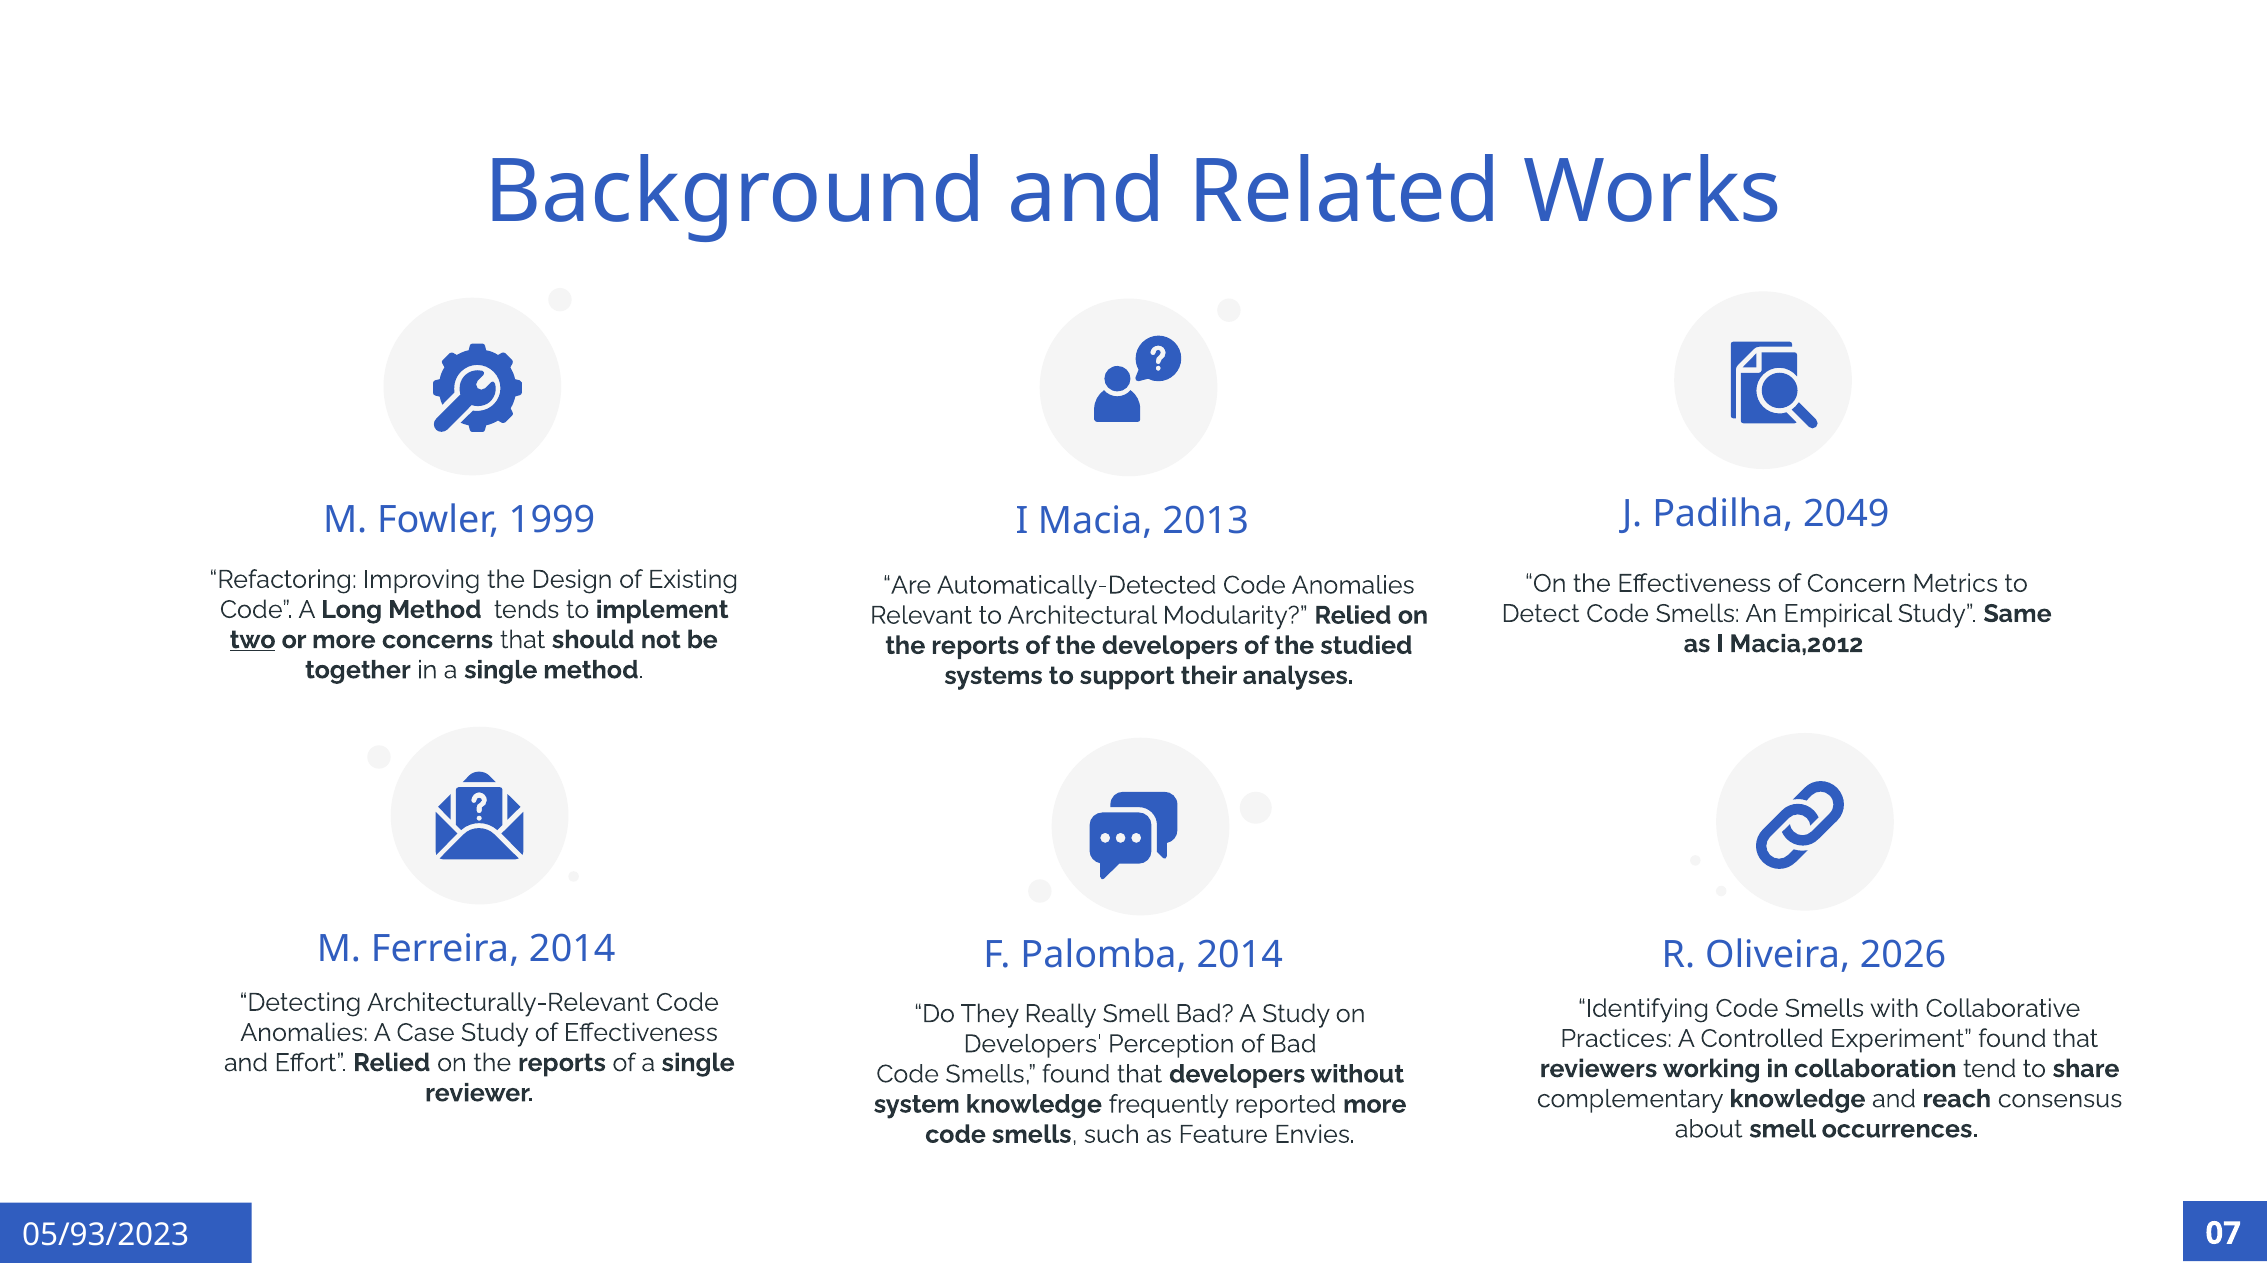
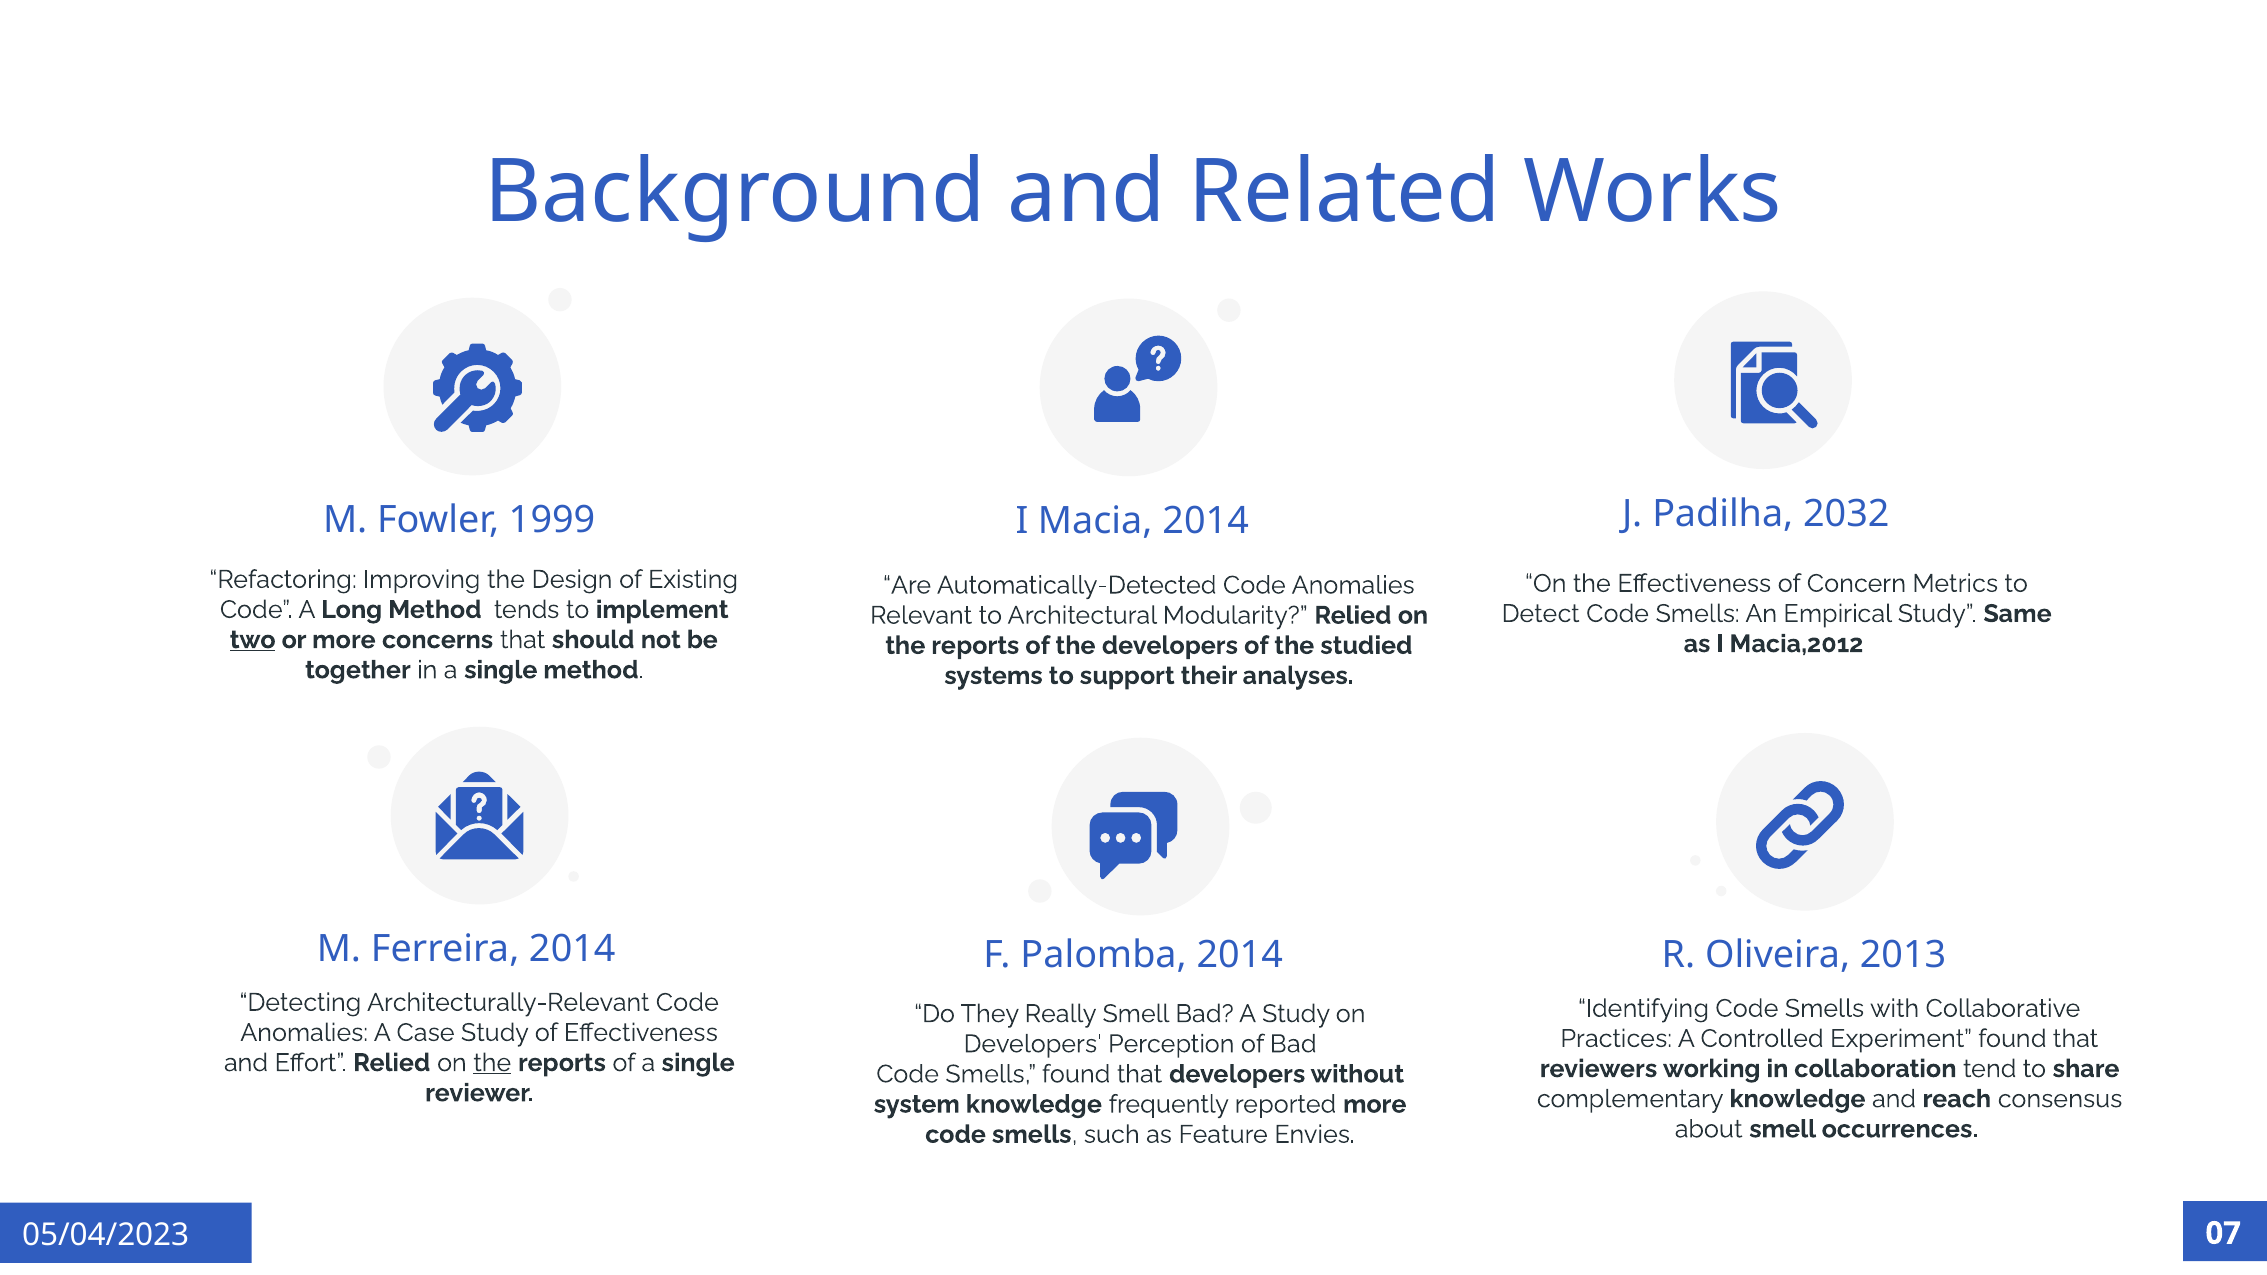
2049: 2049 -> 2032 (1846, 514)
Macia 2013: 2013 -> 2014 (1206, 521)
2026: 2026 -> 2013 (1903, 955)
the underline: none -> present (492, 1063)
05/93/2023: 05/93/2023 -> 05/04/2023 (106, 1235)
